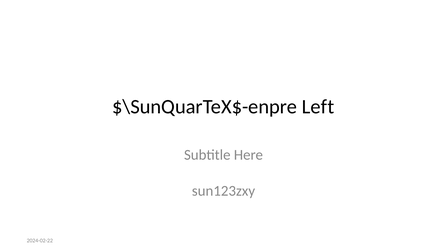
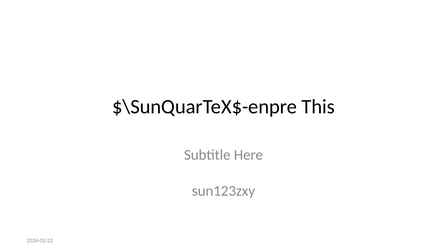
Left: Left -> This (318, 106)
